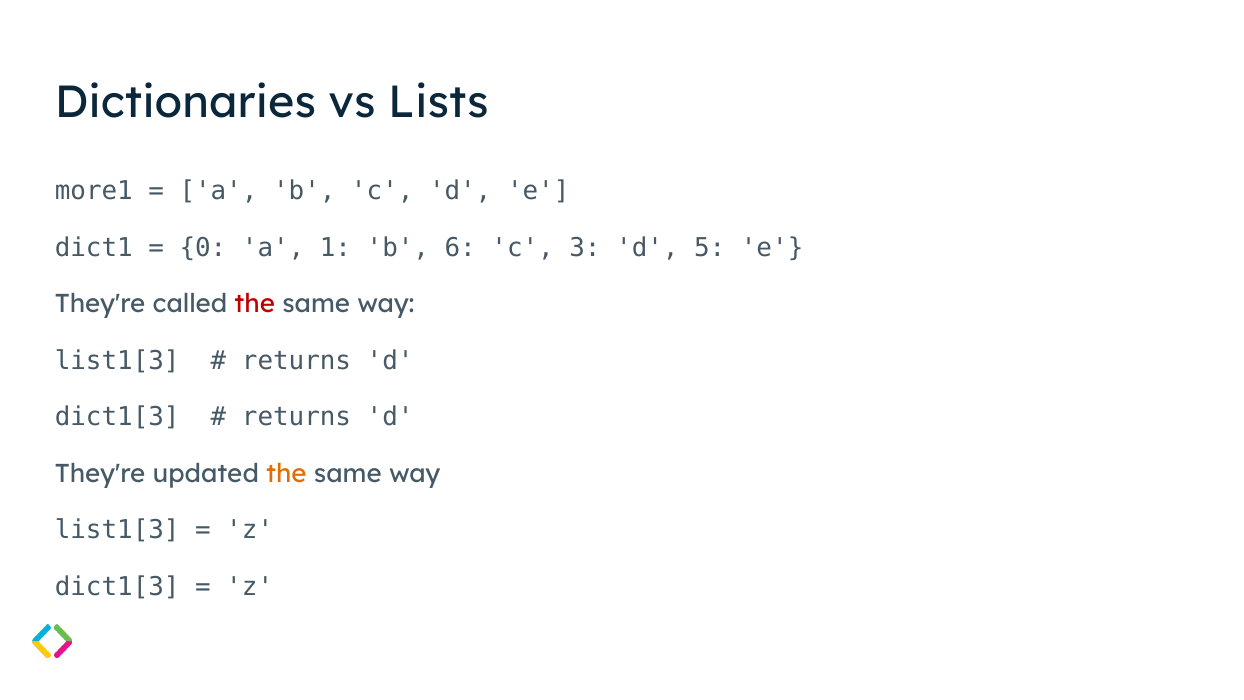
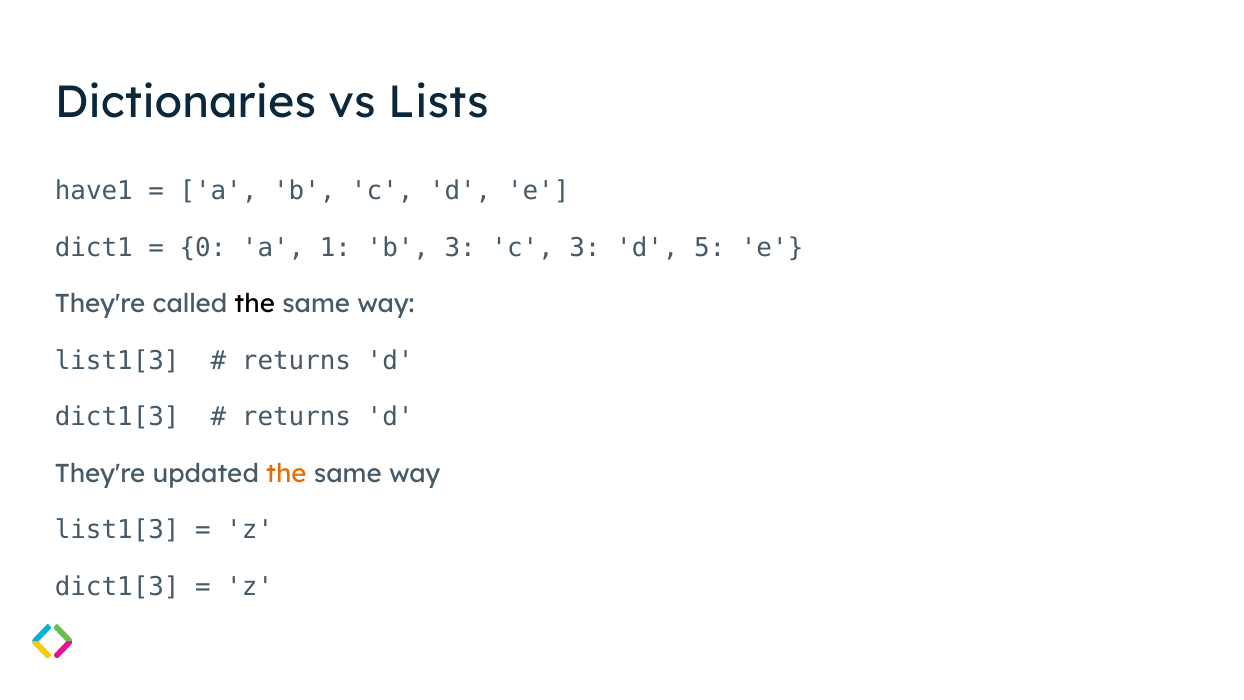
more1: more1 -> have1 (94, 191)
b 6: 6 -> 3 (460, 248)
the colour: red -> black (255, 304)
